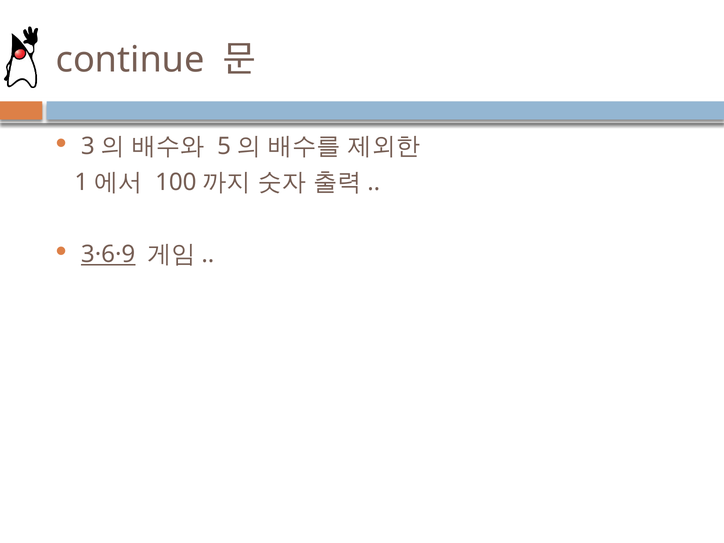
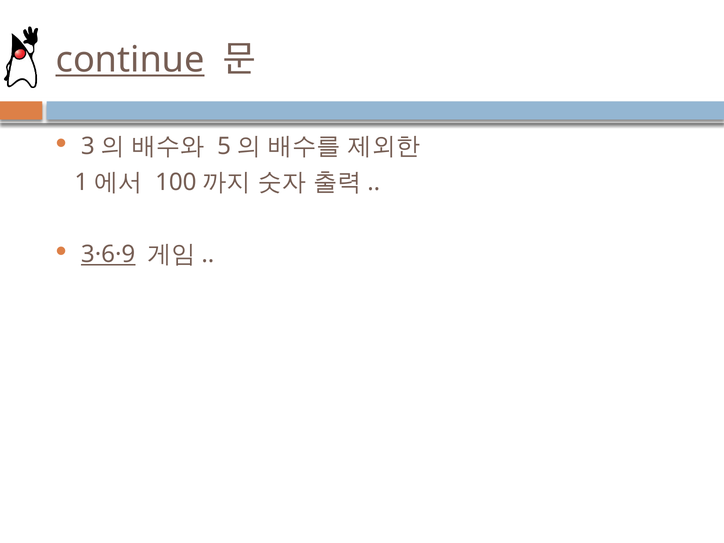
continue underline: none -> present (130, 60)
